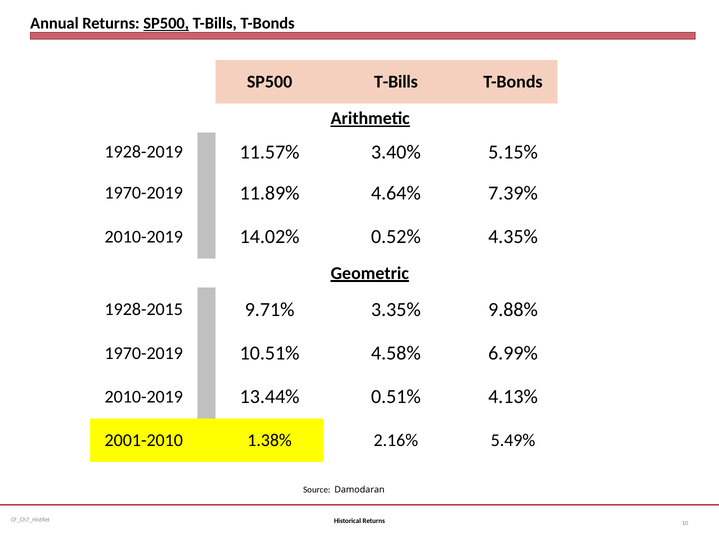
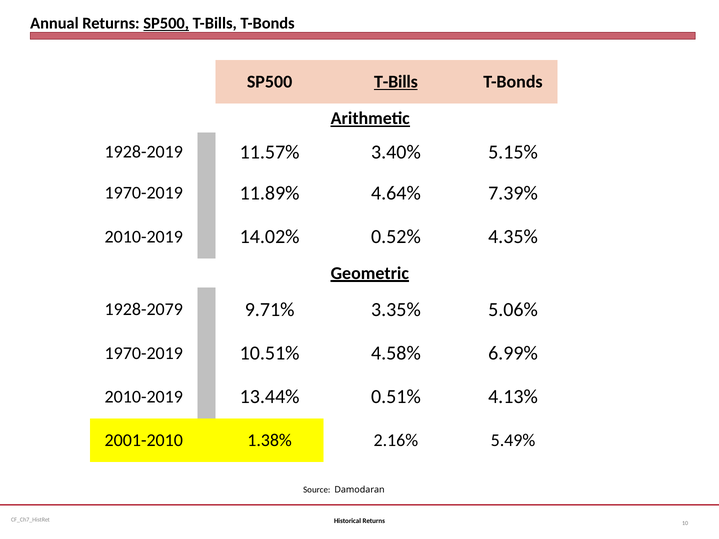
T-Bills underline: none -> present (396, 82)
1928-2015: 1928-2015 -> 1928-2079 (144, 310)
9.88%: 9.88% -> 5.06% (513, 310)
